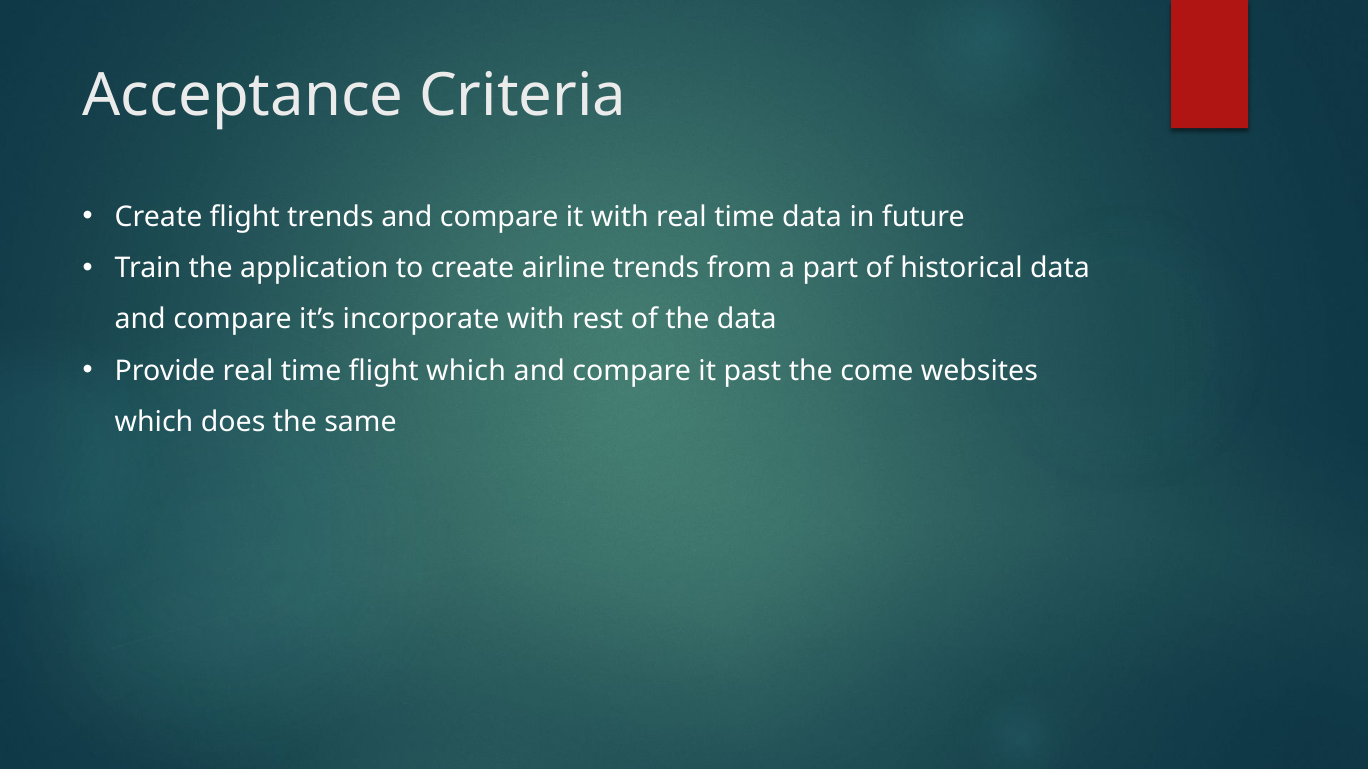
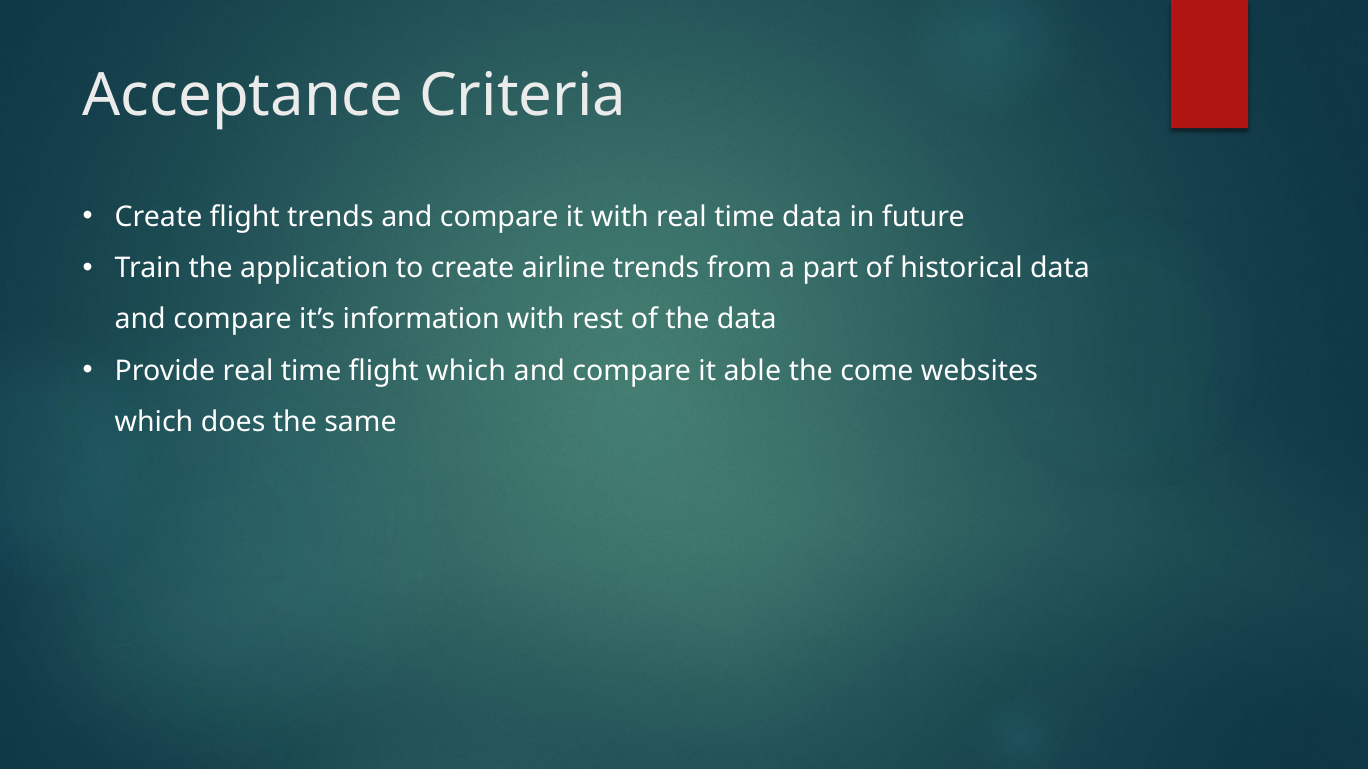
incorporate: incorporate -> information (421, 320)
past: past -> able (752, 371)
